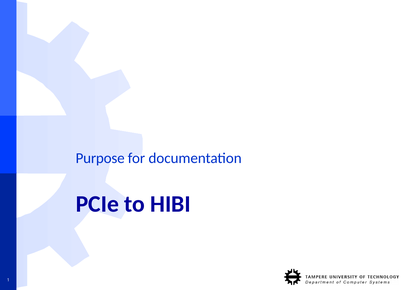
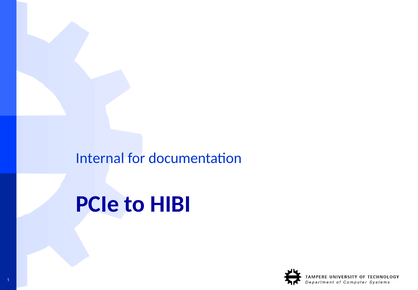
Purpose: Purpose -> Internal (100, 158)
